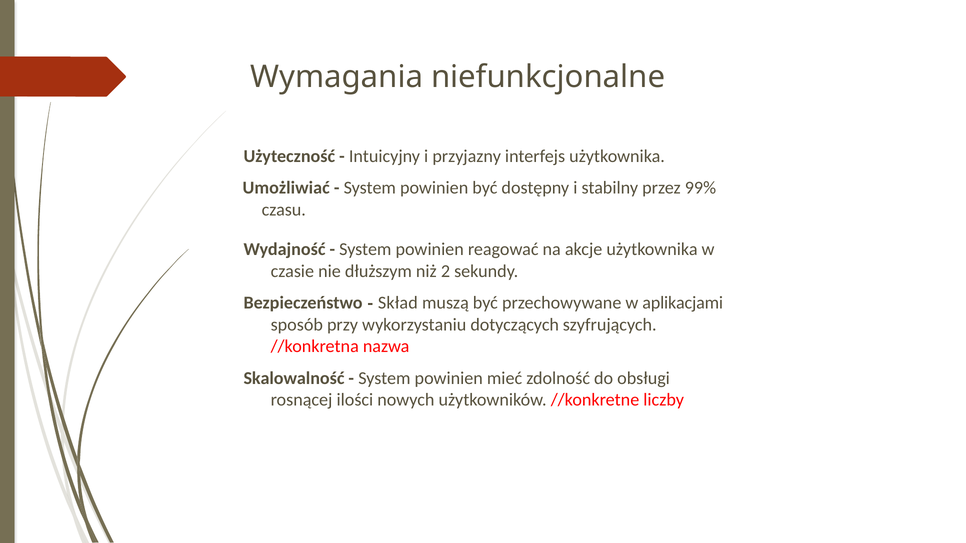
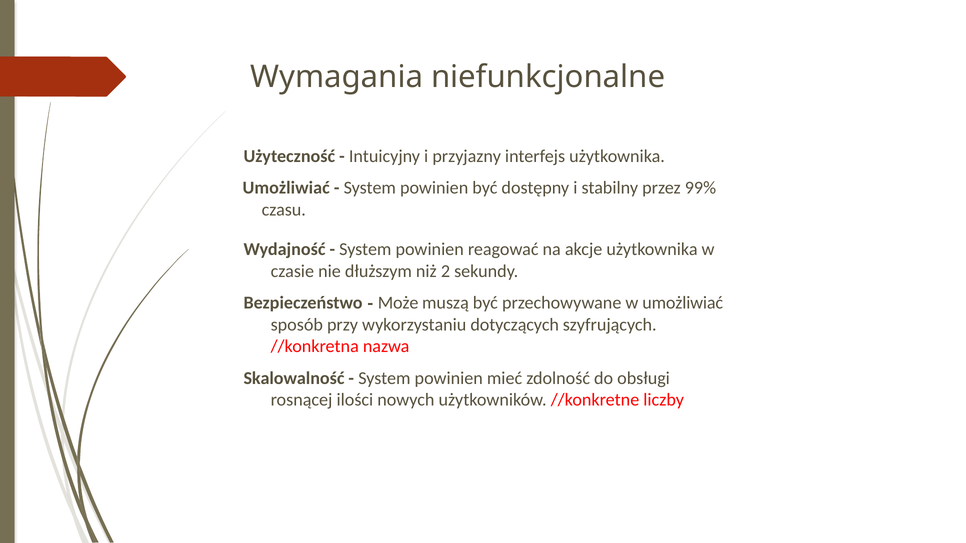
Skład: Skład -> Może (398, 303)
w aplikacjami: aplikacjami -> umożliwiać (683, 303)
